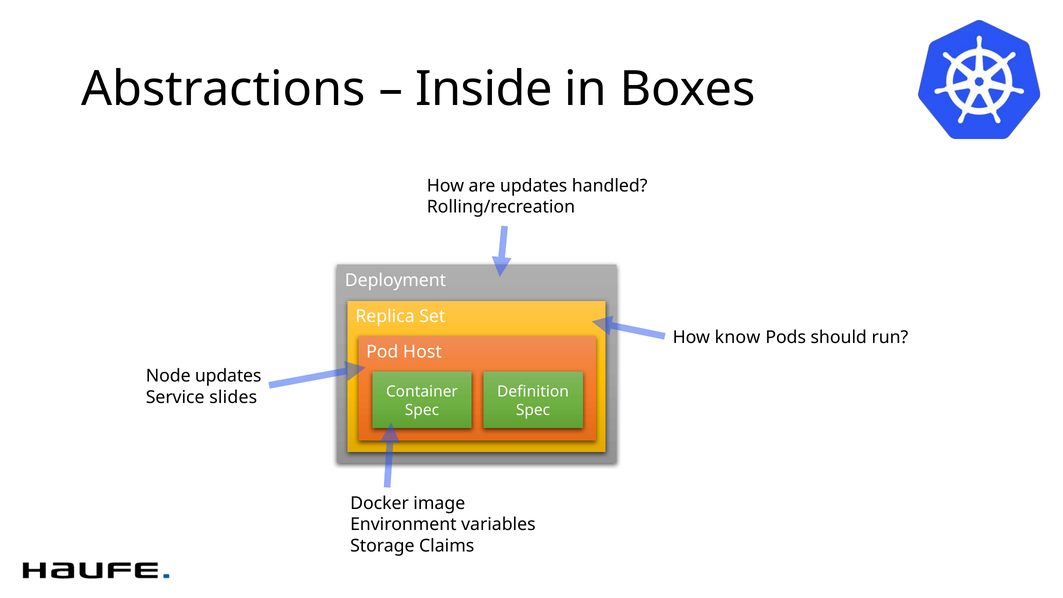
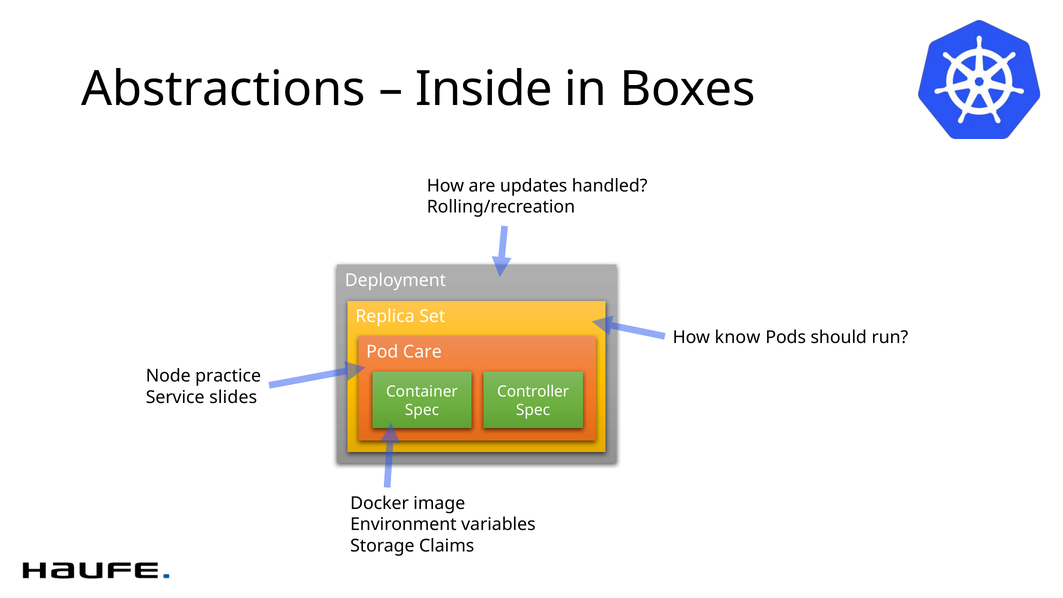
Host: Host -> Care (422, 352)
Node updates: updates -> practice (228, 376)
Definition: Definition -> Controller (533, 392)
